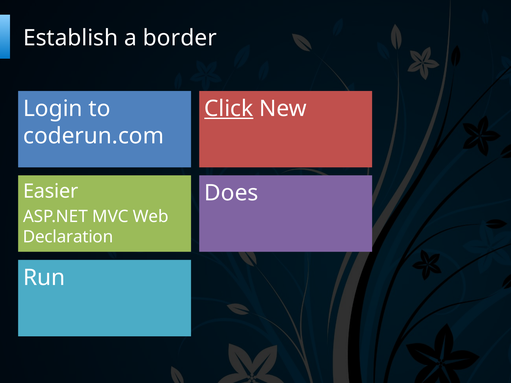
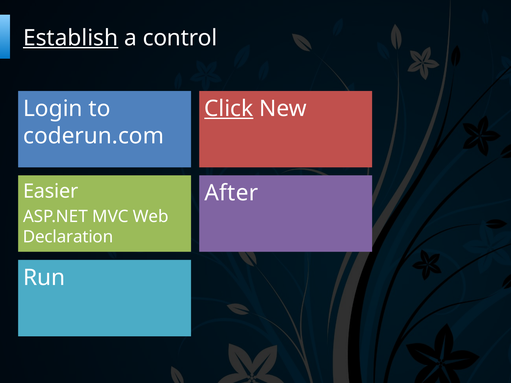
Establish underline: none -> present (71, 38)
border: border -> control (180, 38)
Does: Does -> After (231, 193)
